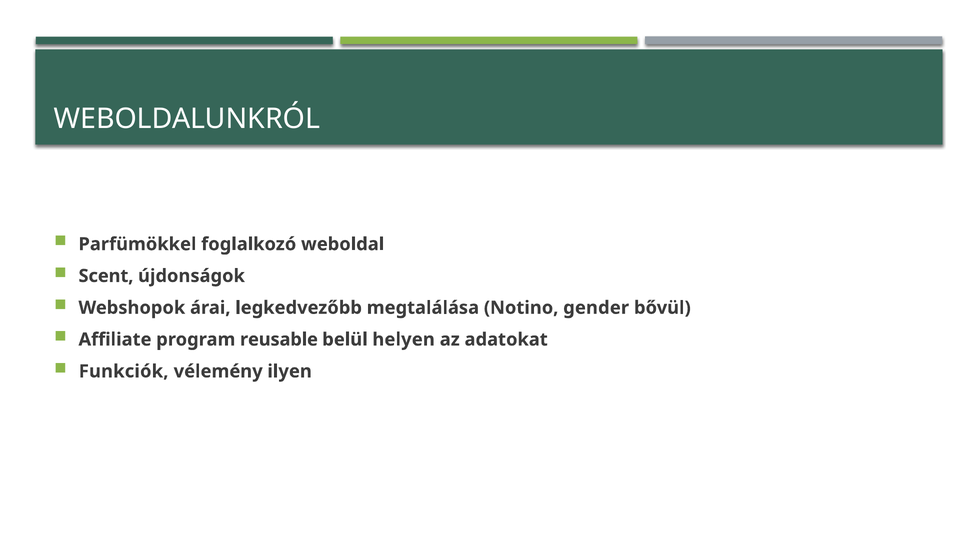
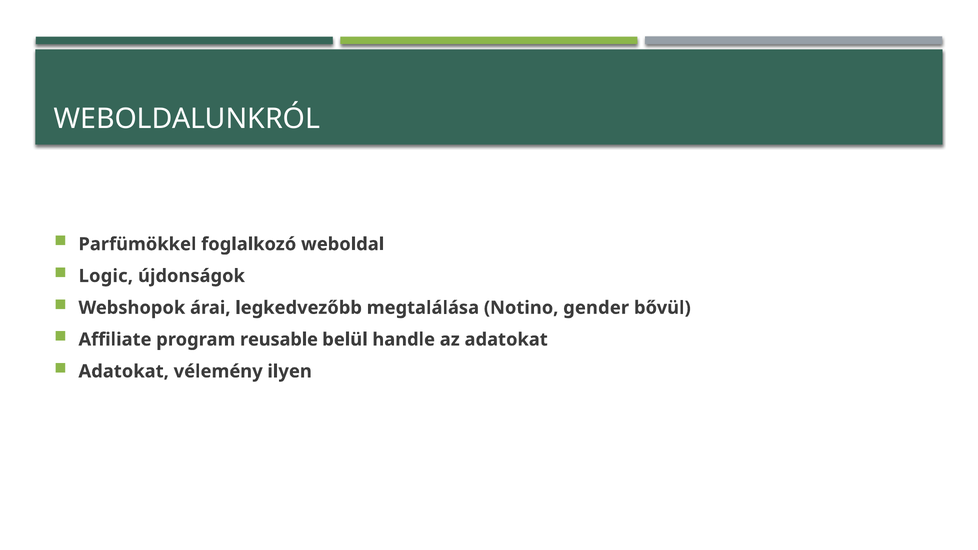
Scent: Scent -> Logic (106, 276)
helyen: helyen -> handle (404, 340)
Funkciók: Funkciók -> Adatokat (124, 371)
